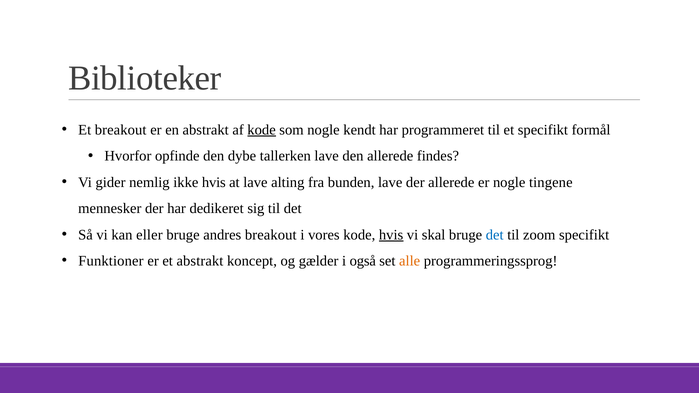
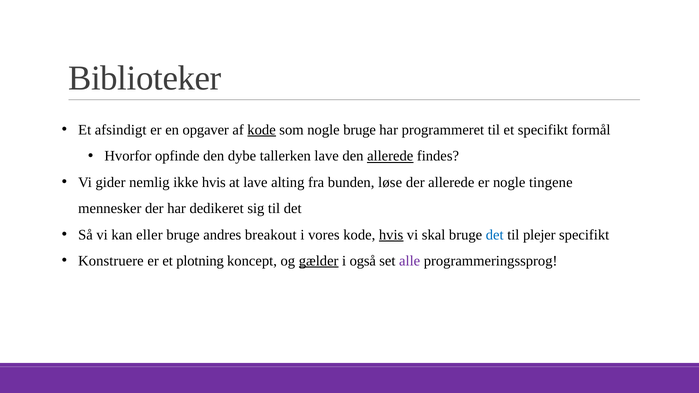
Et breakout: breakout -> afsindigt (121, 130)
en abstrakt: abstrakt -> opgaver (206, 130)
nogle kendt: kendt -> bruge (360, 130)
allerede underline: none -> present (390, 156)
bunden lave: lave -> løse (390, 182)
zoom: zoom -> plejer (539, 235)
Funktioner: Funktioner -> Konstruere (111, 261)
et abstrakt: abstrakt -> plotning (200, 261)
gælder underline: none -> present (319, 261)
alle colour: orange -> purple (410, 261)
